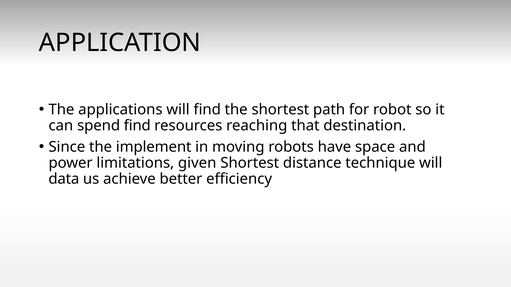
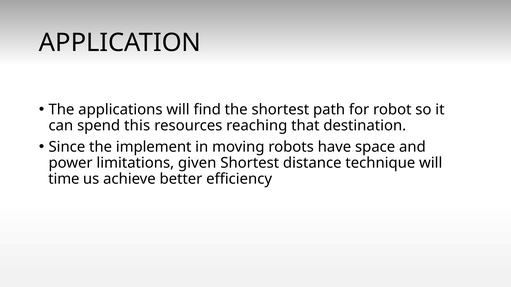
spend find: find -> this (137, 126)
data: data -> time (64, 179)
